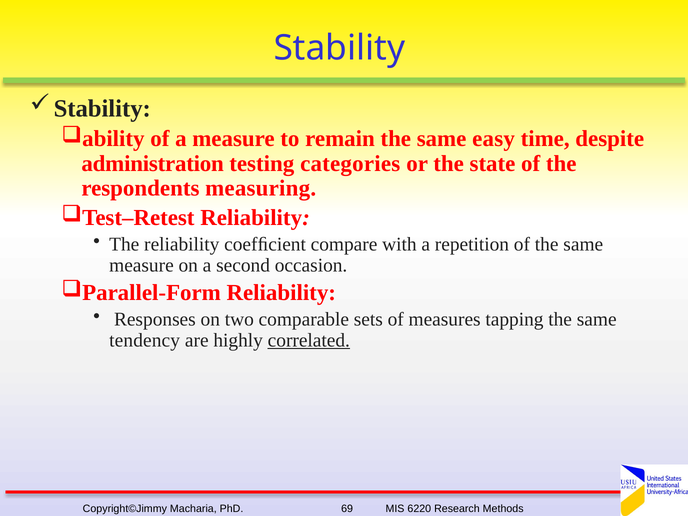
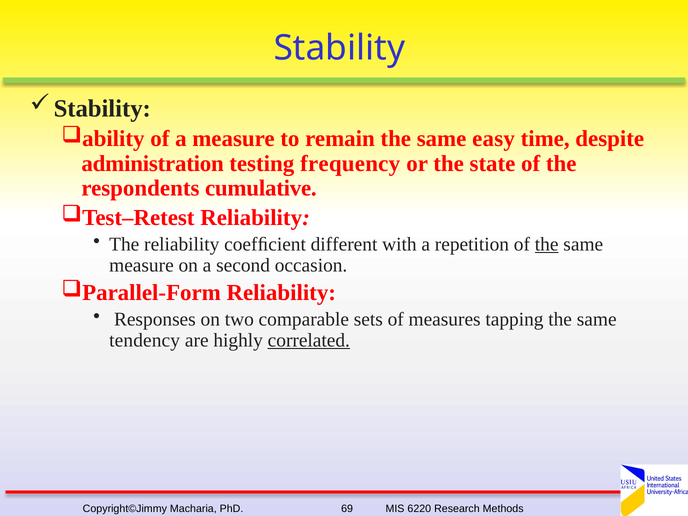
categories: categories -> frequency (350, 163)
measuring: measuring -> cumulative (261, 188)
compare: compare -> different (344, 244)
the underline: none -> present (547, 244)
